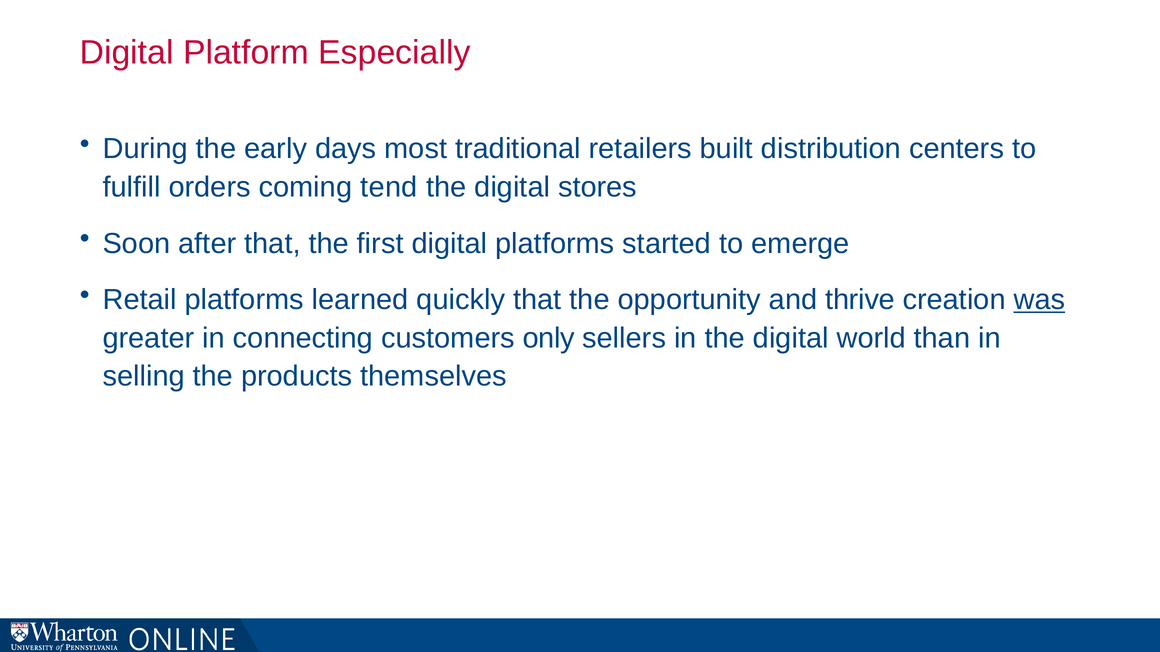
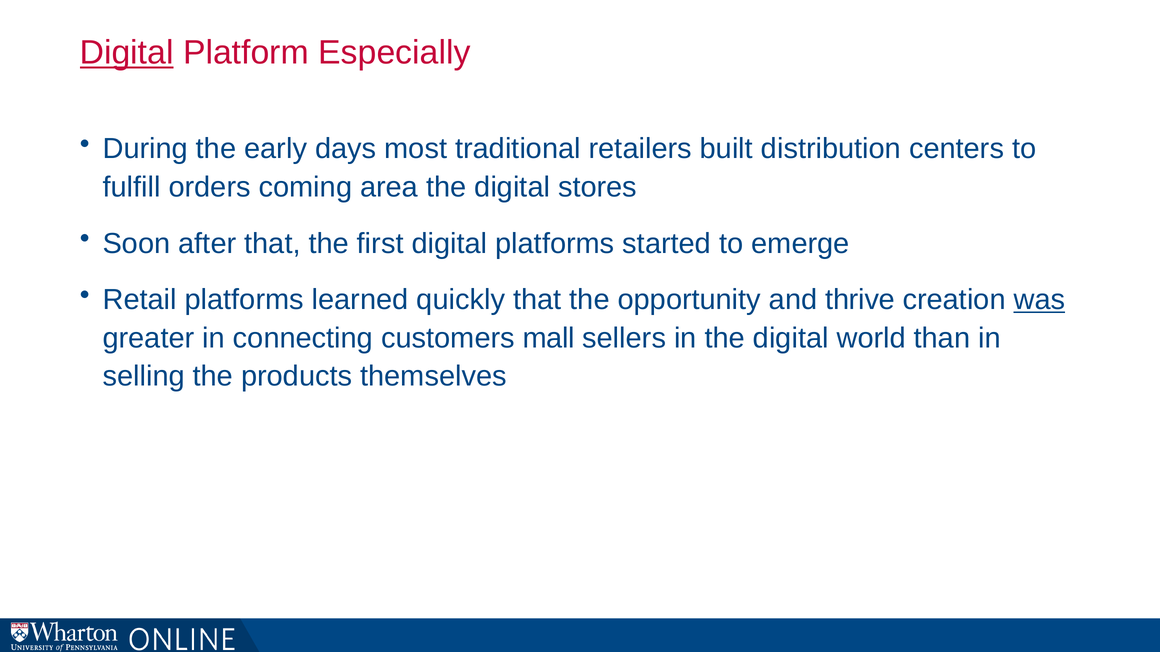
Digital underline: none -> present (127, 53)
tend: tend -> area (389, 187)
only: only -> mall (549, 338)
